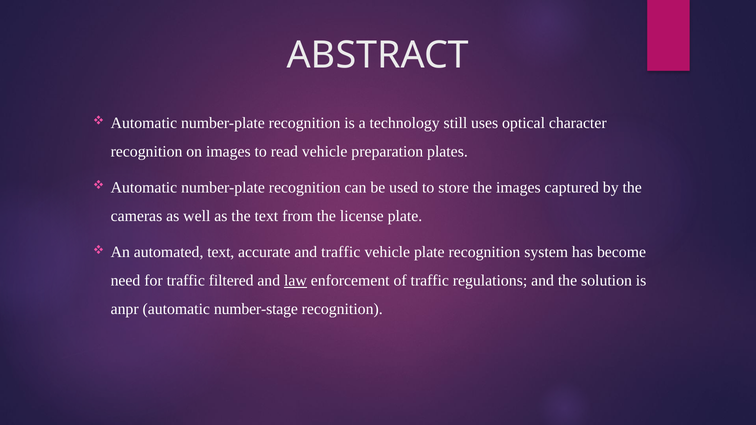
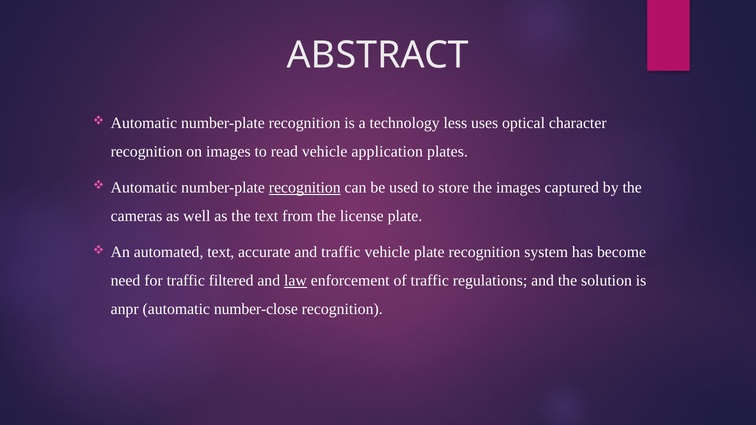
still: still -> less (455, 123)
preparation: preparation -> application (387, 151)
recognition underline: none -> present (305, 188)
number-stage: number-stage -> number-close (256, 309)
